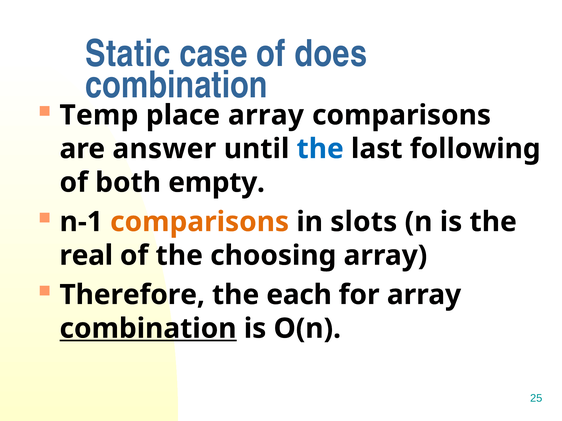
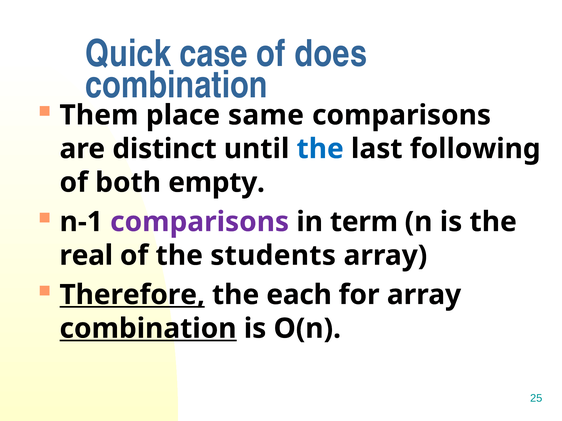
Static: Static -> Quick (128, 54)
Temp: Temp -> Them (99, 115)
place array: array -> same (266, 115)
answer: answer -> distinct (165, 149)
comparisons colour: orange -> purple (200, 222)
slots: slots -> term (364, 222)
choosing: choosing -> students (273, 256)
Therefore underline: none -> present (132, 295)
